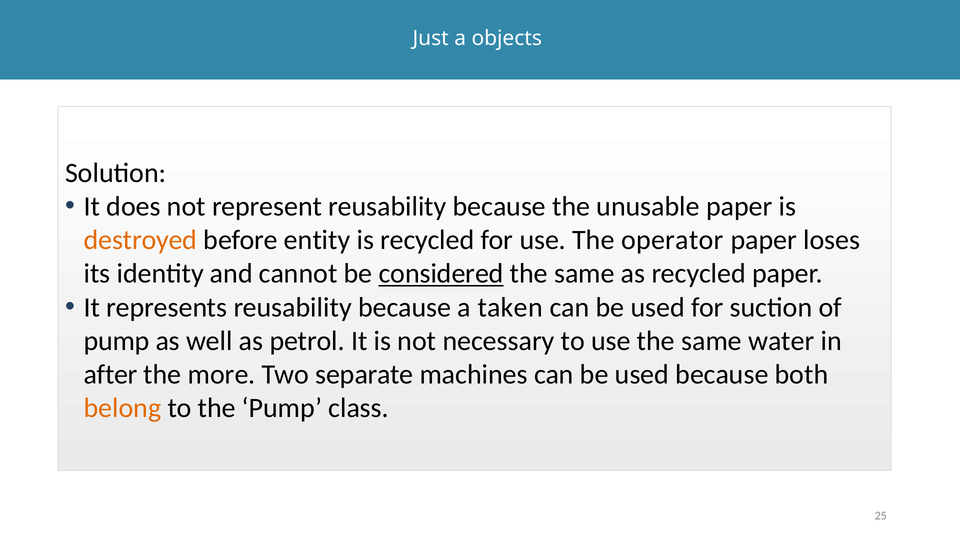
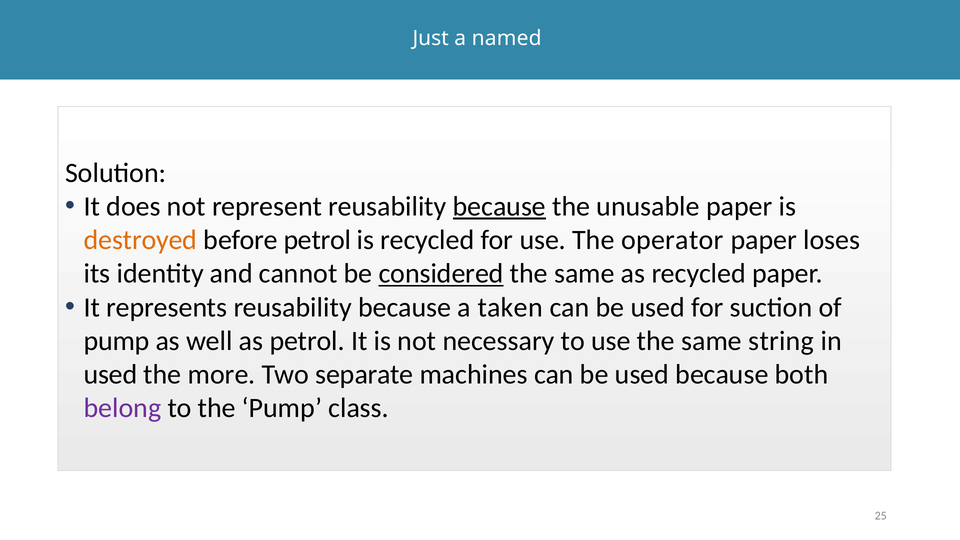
objects: objects -> named (507, 38)
because underline: none -> present (499, 207)
before entity: entity -> petrol (317, 240)
water: water -> string (781, 341)
after: after -> used (111, 375)
belong colour: orange -> purple (123, 408)
